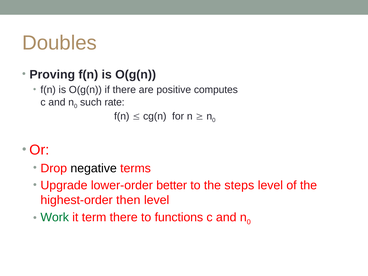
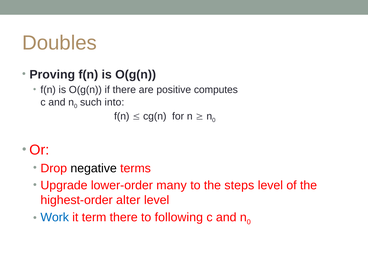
rate: rate -> into (114, 102)
better: better -> many (172, 185)
then: then -> alter (128, 200)
Work colour: green -> blue (55, 217)
functions: functions -> following (179, 217)
